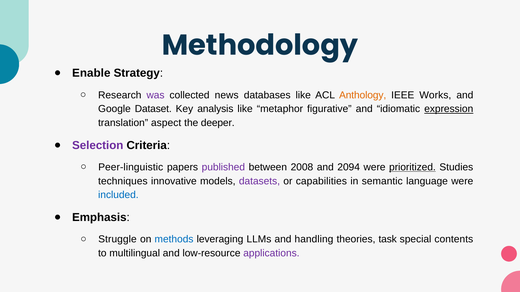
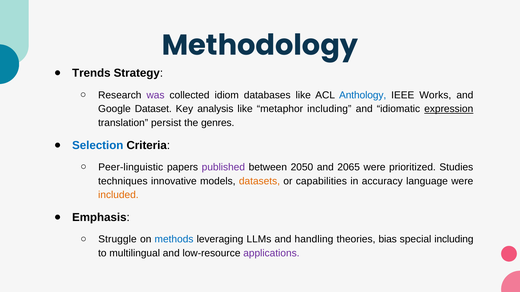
Enable: Enable -> Trends (91, 73)
news: news -> idiom (227, 95)
Anthology colour: orange -> blue (363, 95)
metaphor figurative: figurative -> including (329, 109)
aspect: aspect -> persist (166, 123)
deeper: deeper -> genres (218, 123)
Selection colour: purple -> blue (98, 146)
2008: 2008 -> 2050 (302, 167)
2094: 2094 -> 2065 (349, 167)
prioritized underline: present -> none (412, 167)
datasets colour: purple -> orange (259, 181)
semantic: semantic -> accuracy (382, 181)
included colour: blue -> orange (118, 195)
task: task -> bias (388, 240)
special contents: contents -> including (454, 240)
